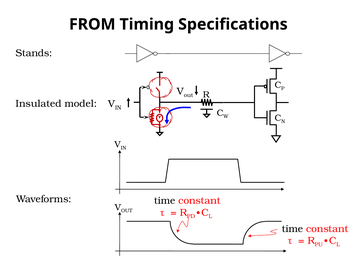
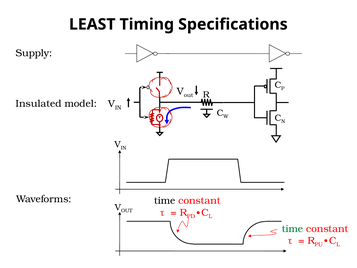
FROM: FROM -> LEAST (92, 24)
Stands: Stands -> Supply (34, 53)
time colour: black -> green (292, 229)
